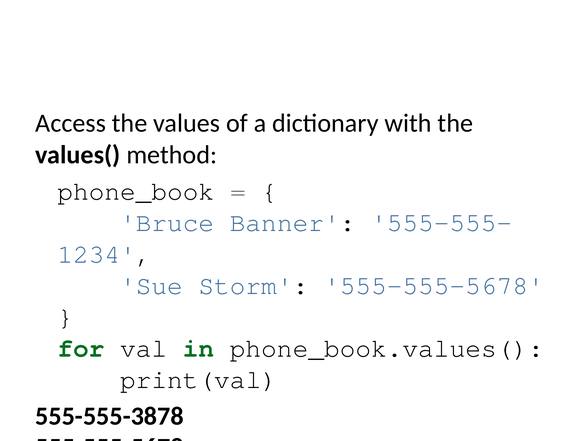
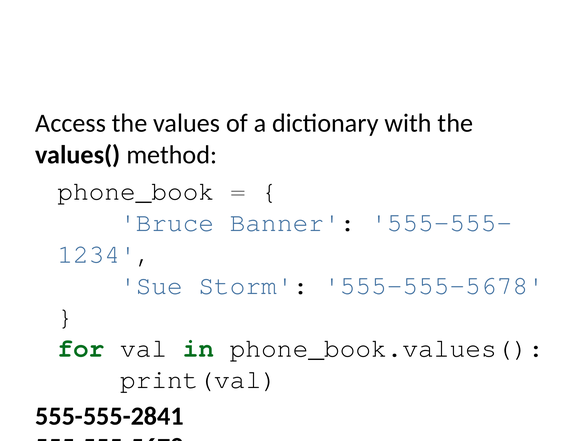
555-555-3878: 555-555-3878 -> 555-555-2841 (109, 416)
